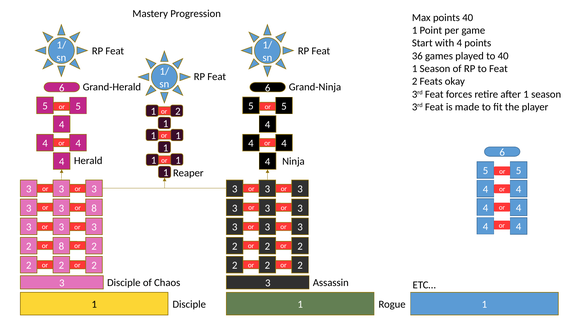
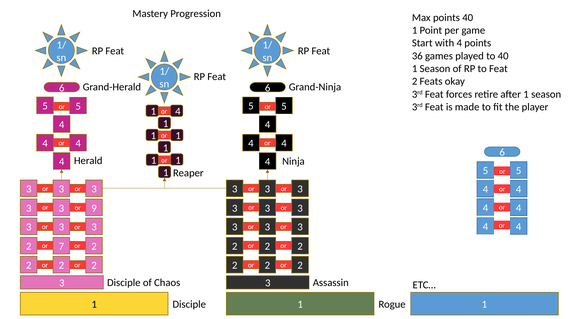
1 2: 2 -> 4 (178, 112)
3 8: 8 -> 9 (94, 208)
2 8: 8 -> 7 (61, 247)
